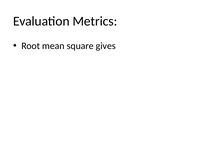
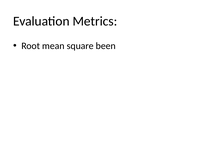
gives: gives -> been (106, 46)
